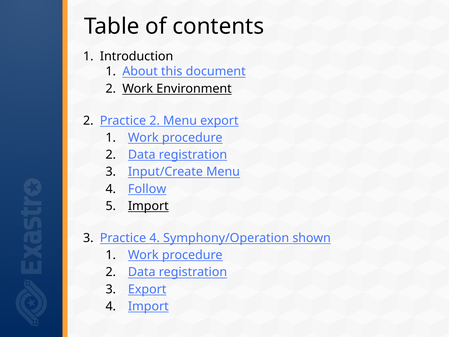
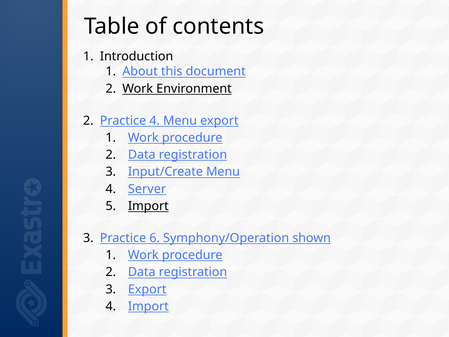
Practice 2: 2 -> 4 (155, 121)
Follow: Follow -> Server (147, 189)
Practice 4: 4 -> 6 (155, 238)
